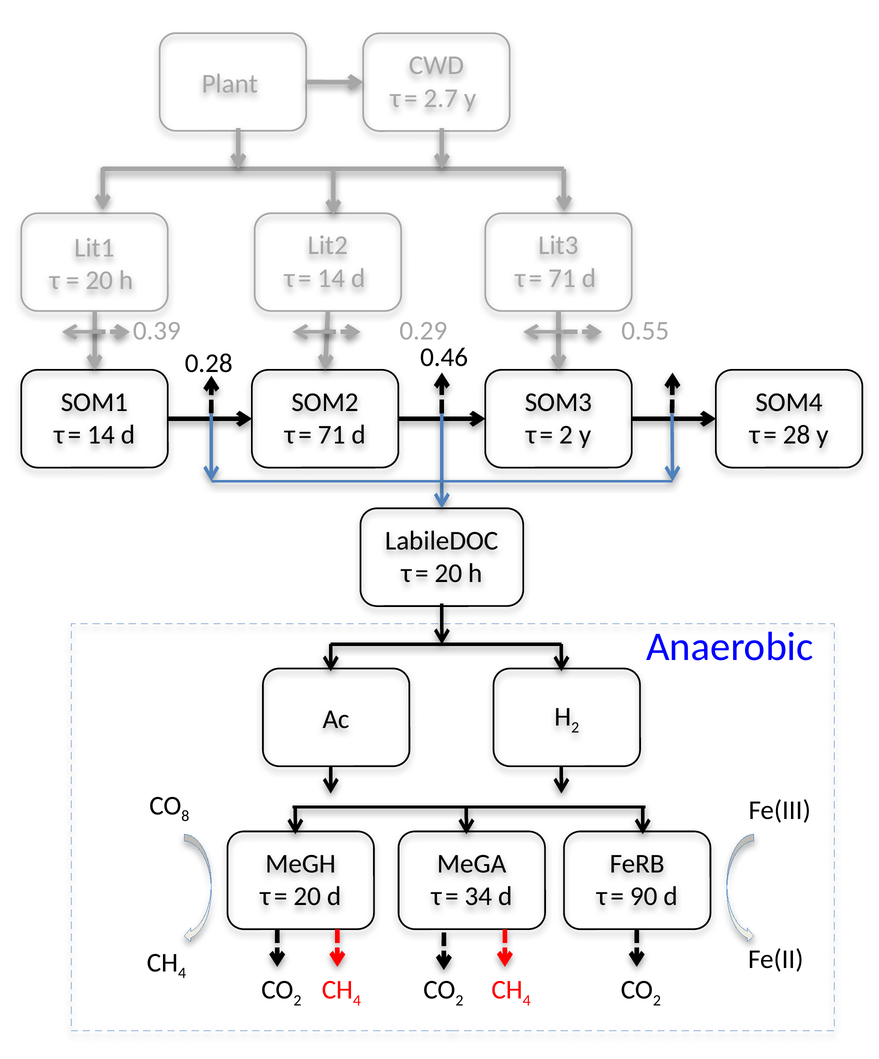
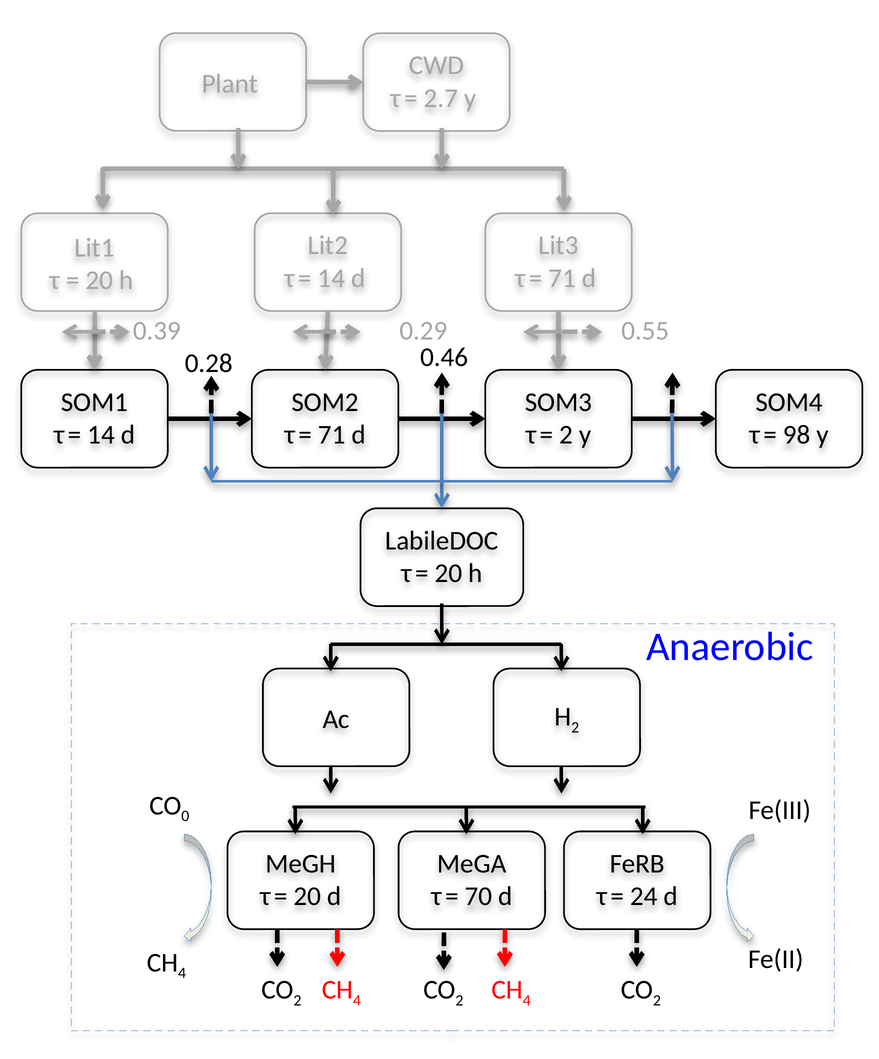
28: 28 -> 98 (797, 434)
8: 8 -> 0 (185, 815)
34: 34 -> 70 (478, 896)
90: 90 -> 24 (644, 896)
